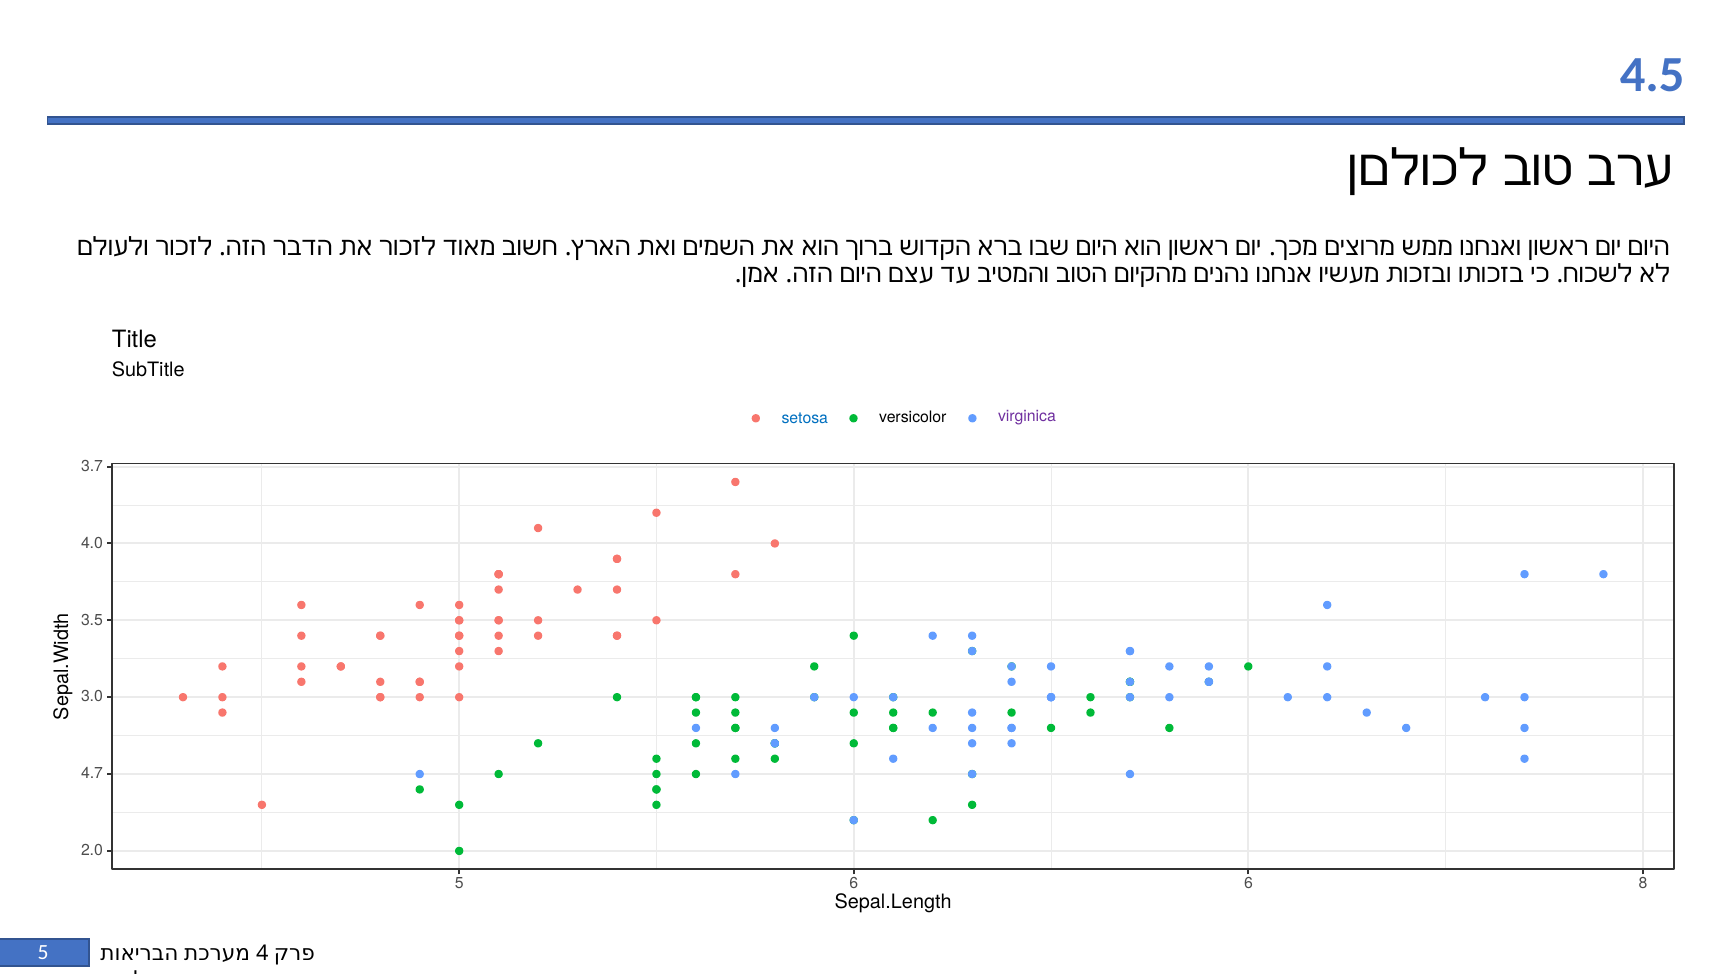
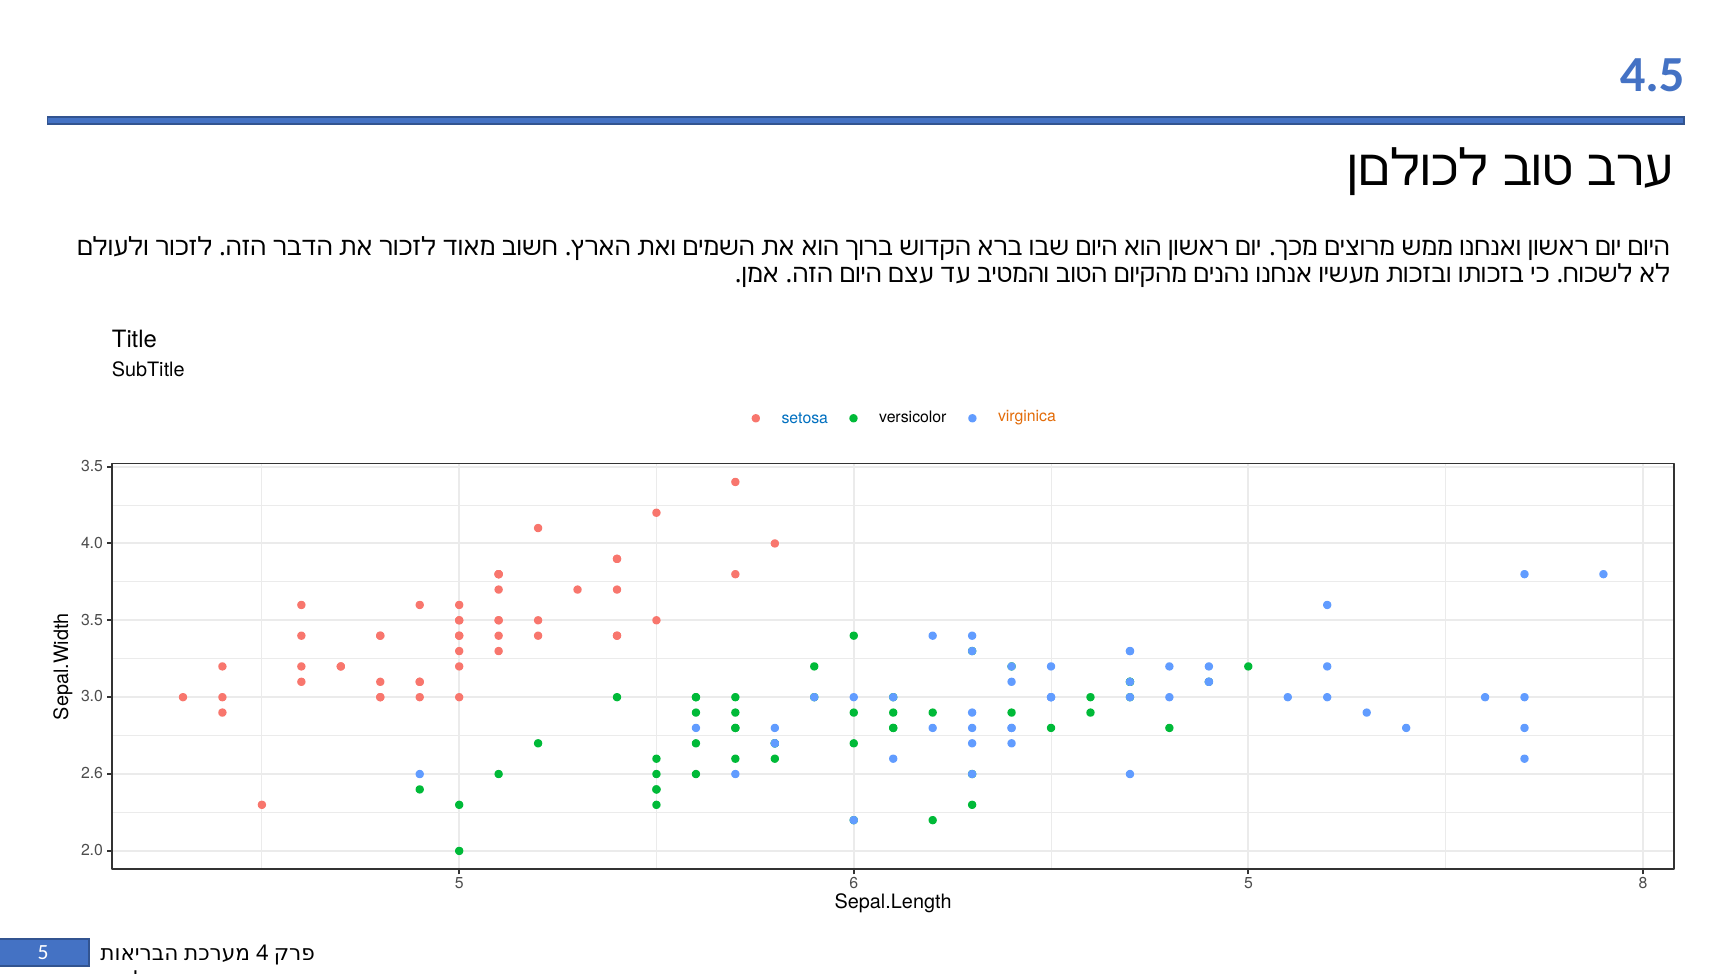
virginica colour: purple -> orange (1027, 416)
3.7: 3.7 -> 3.5 (92, 466)
4.7: 4.7 -> 2.6 (92, 774)
6 6: 6 -> 5 (1248, 884)
